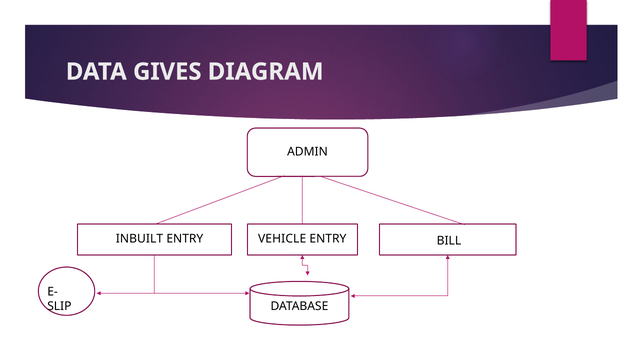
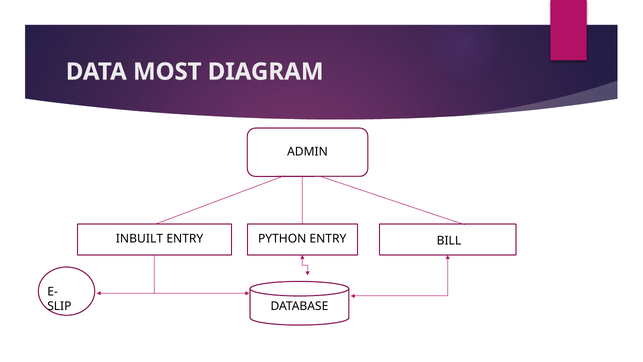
GIVES: GIVES -> MOST (167, 72)
VEHICLE: VEHICLE -> PYTHON (282, 238)
